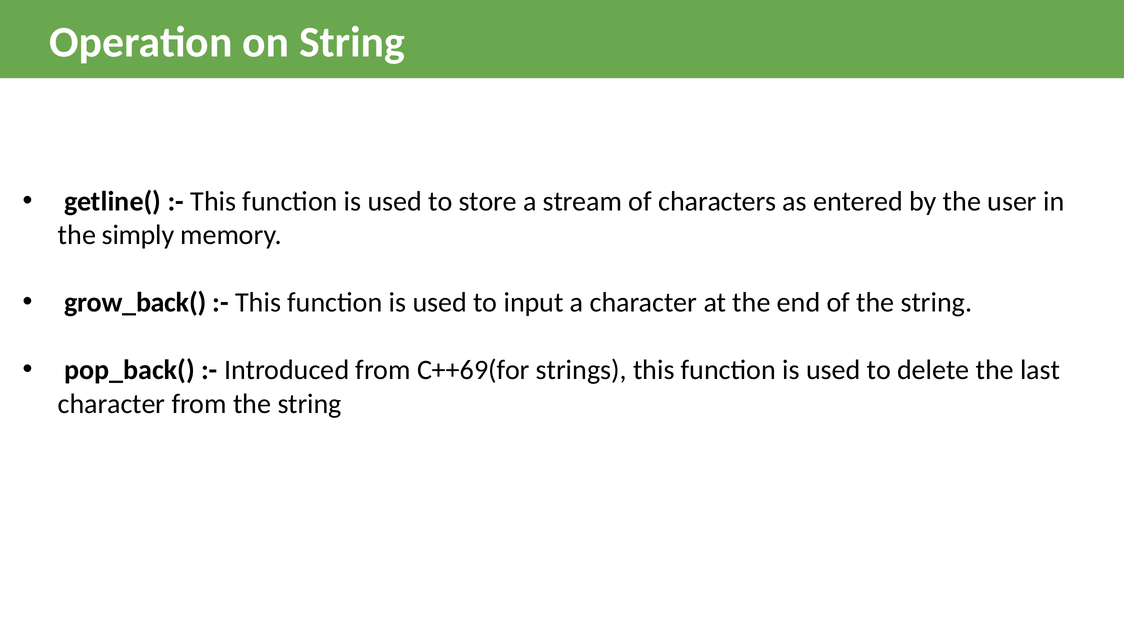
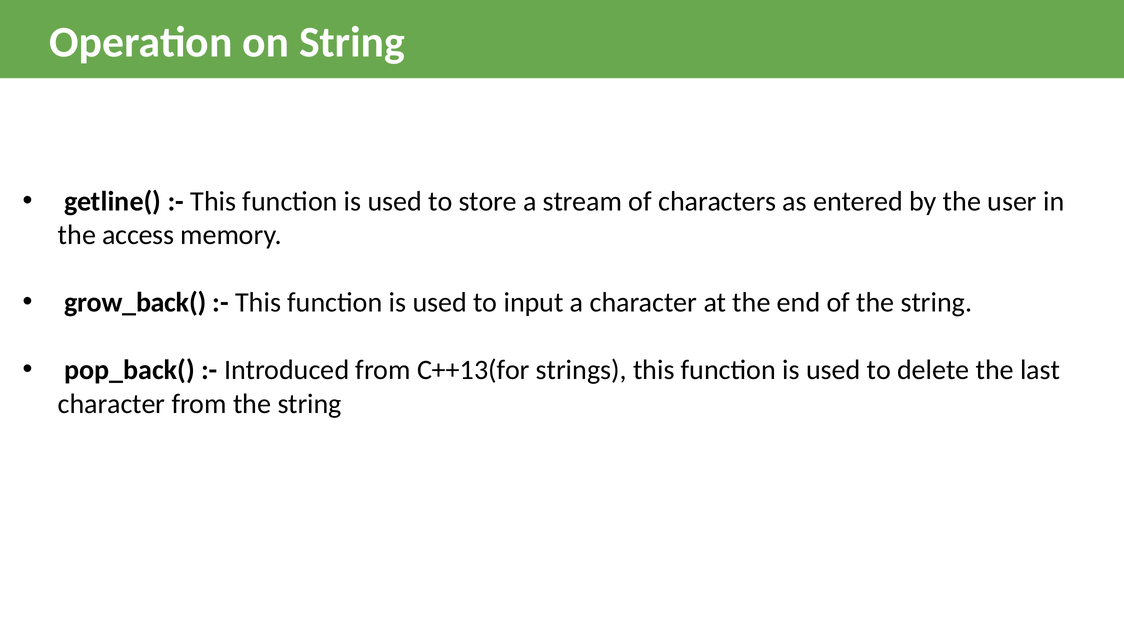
simply: simply -> access (138, 235)
C++69(for: C++69(for -> C++13(for (473, 370)
